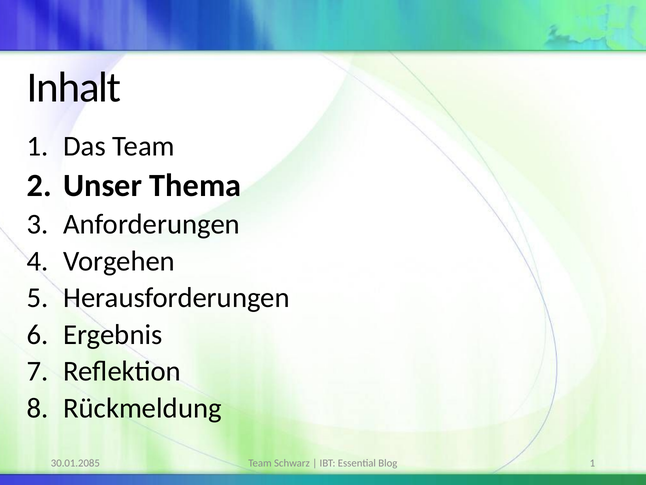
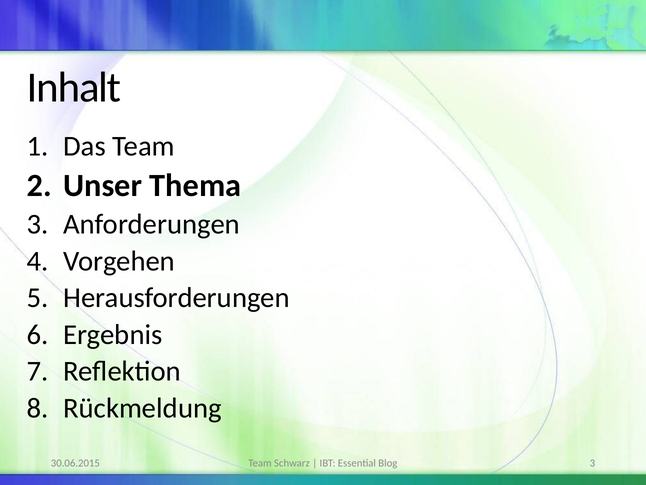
Blog 1: 1 -> 3 (592, 463)
30.01.2085: 30.01.2085 -> 30.06.2015 (75, 463)
